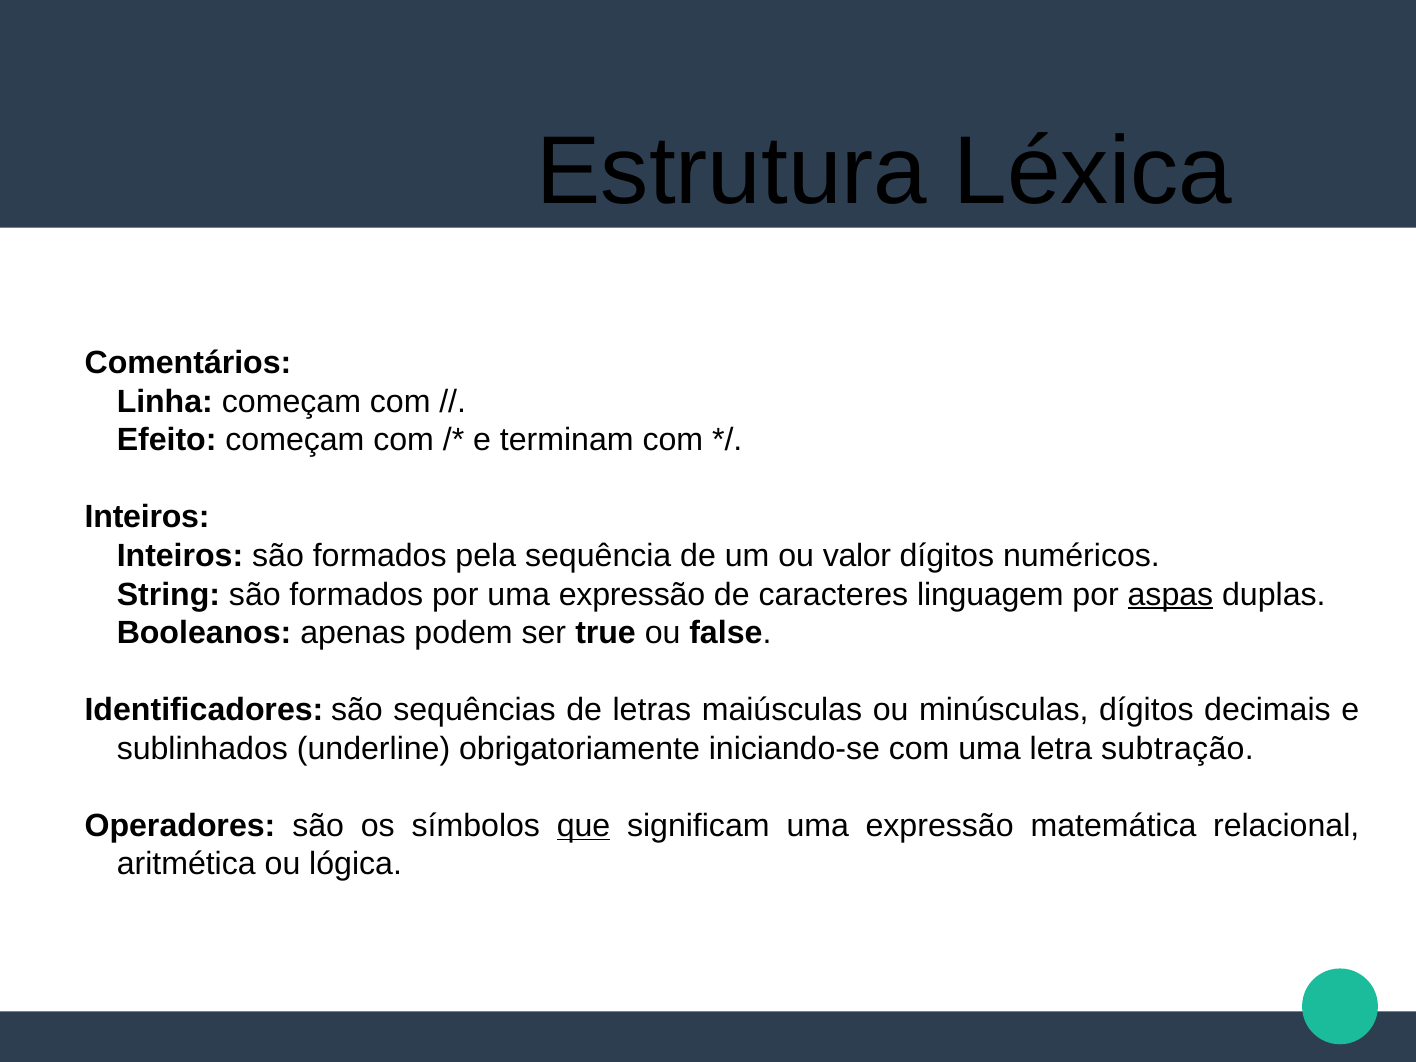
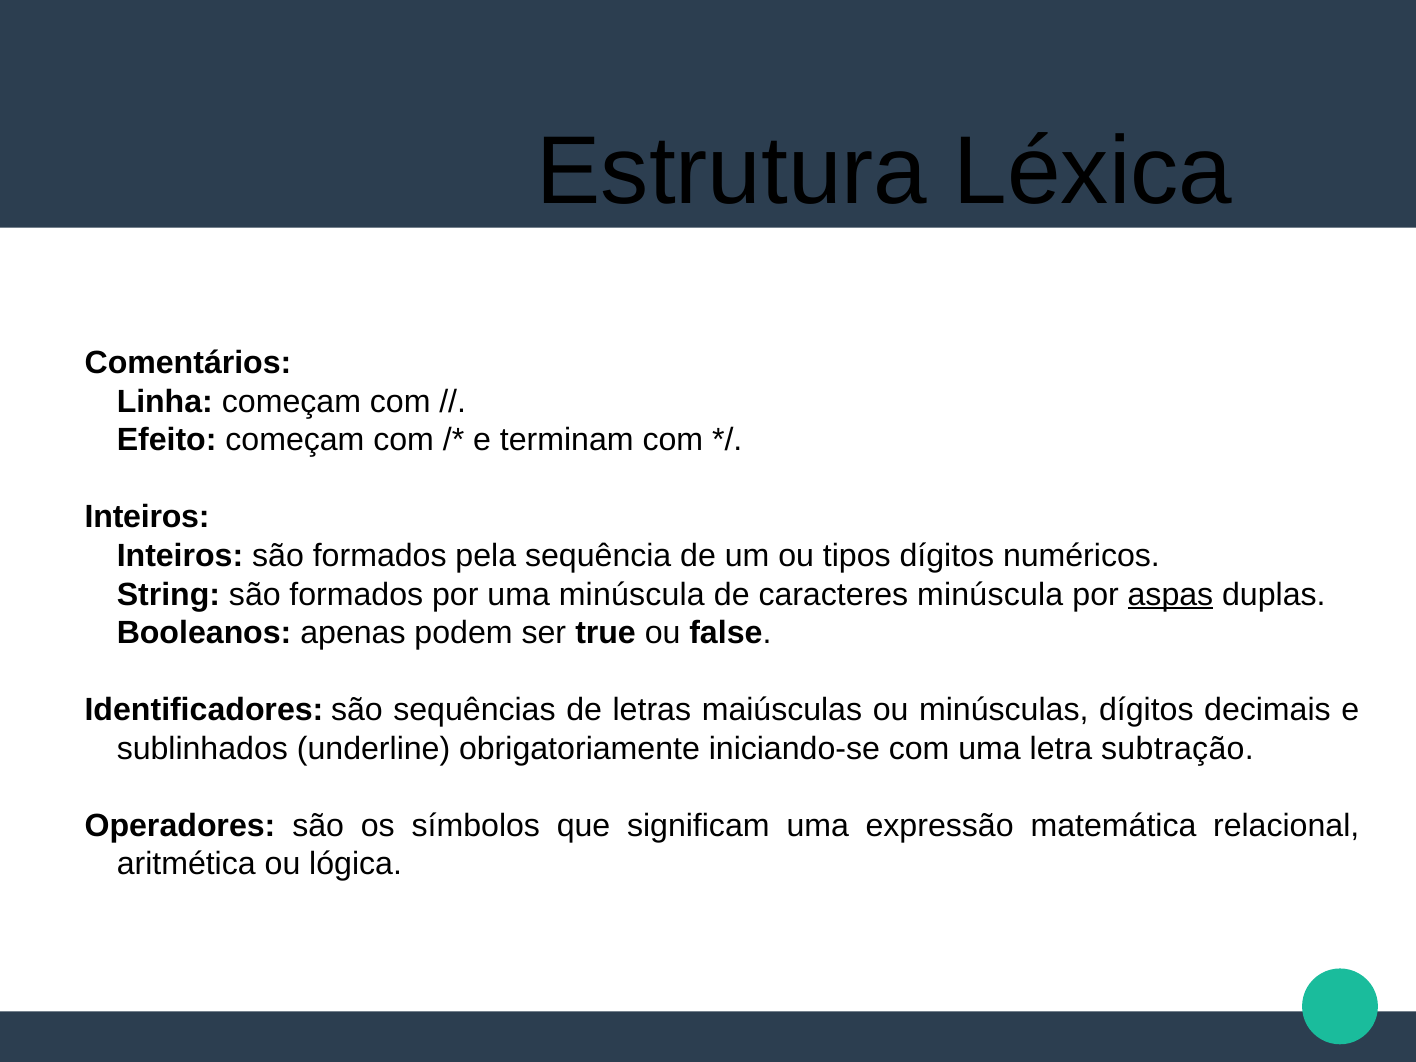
valor: valor -> tipos (857, 556)
por uma expressão: expressão -> minúscula (632, 594)
caracteres linguagem: linguagem -> minúscula (990, 594)
que underline: present -> none (584, 826)
